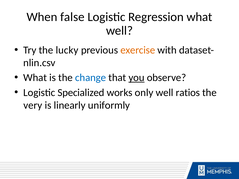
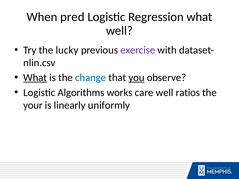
false: false -> pred (72, 17)
exercise colour: orange -> purple (138, 50)
What underline: none -> present (35, 78)
Specialized: Specialized -> Algorithms (81, 93)
only: only -> care (144, 93)
very: very -> your (33, 105)
